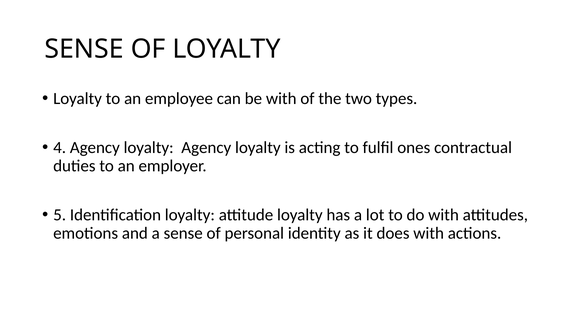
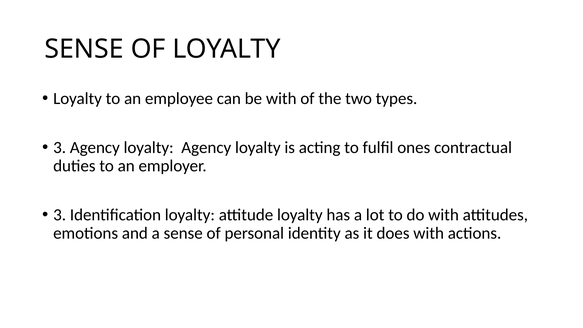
4: 4 -> 3 (60, 147)
5: 5 -> 3 (60, 215)
